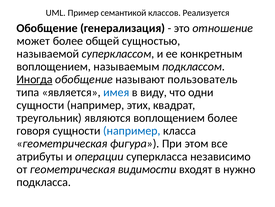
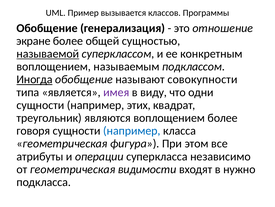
семантикой: семантикой -> вызывается (123, 13)
Реализуется: Реализуется -> Программы (206, 13)
может: может -> экране (33, 41)
называемой underline: none -> present (48, 54)
пользователь: пользователь -> совокупности (202, 79)
имея colour: blue -> purple (116, 92)
